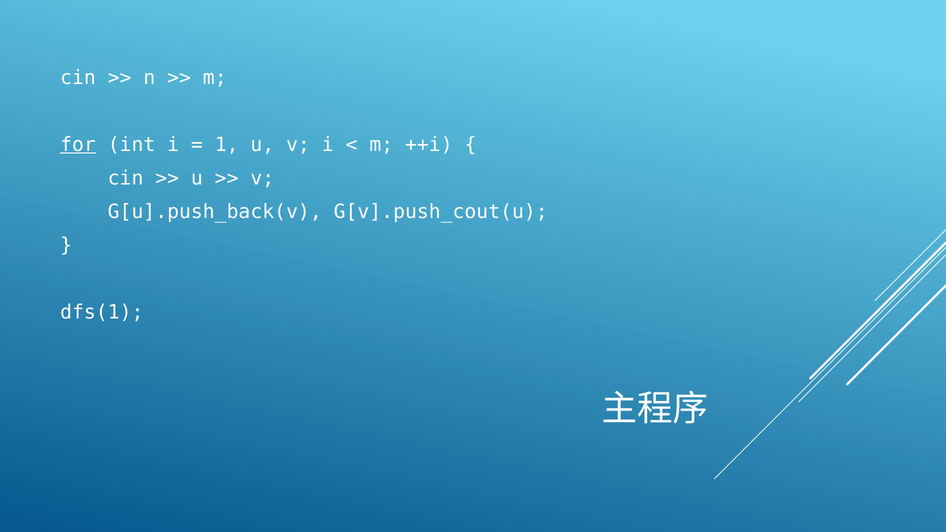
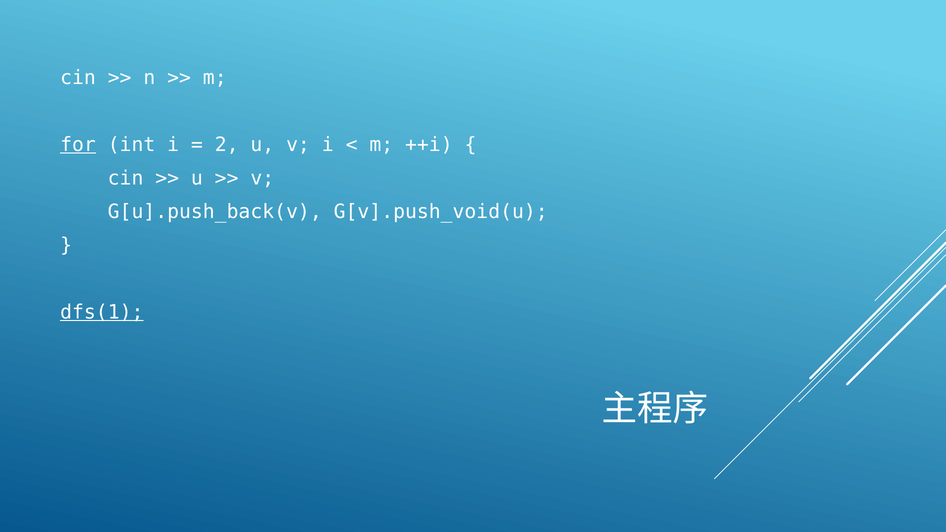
1: 1 -> 2 (227, 145)
G[v].push_cout(u: G[v].push_cout(u -> G[v].push_void(u (441, 212)
dfs(1 underline: none -> present (102, 312)
